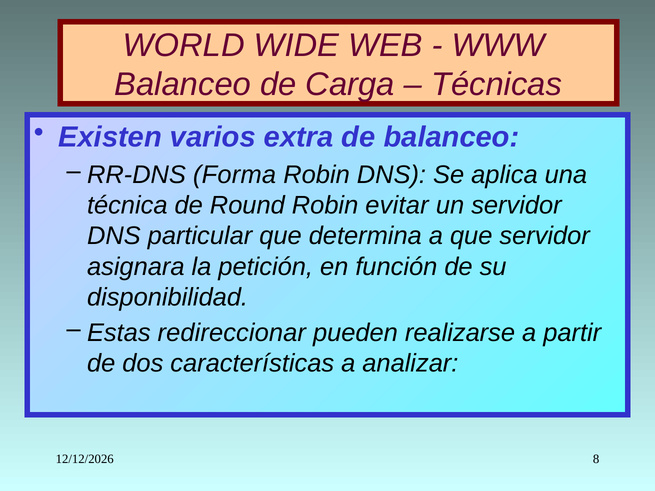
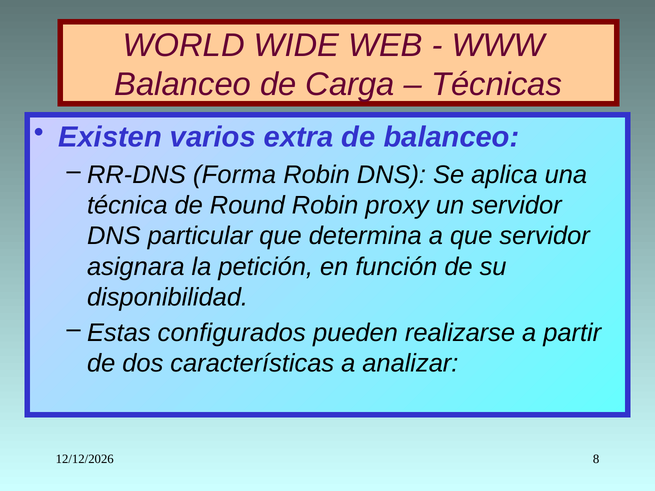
evitar: evitar -> proxy (397, 206)
redireccionar: redireccionar -> configurados (232, 333)
